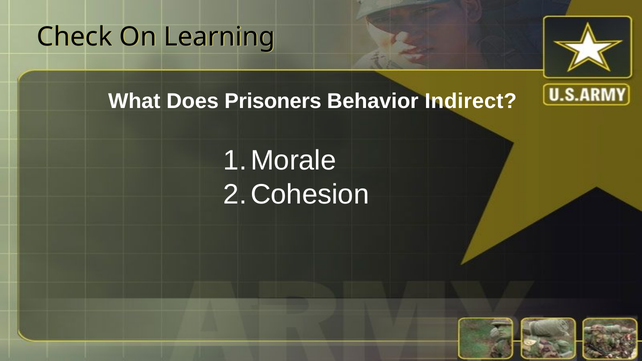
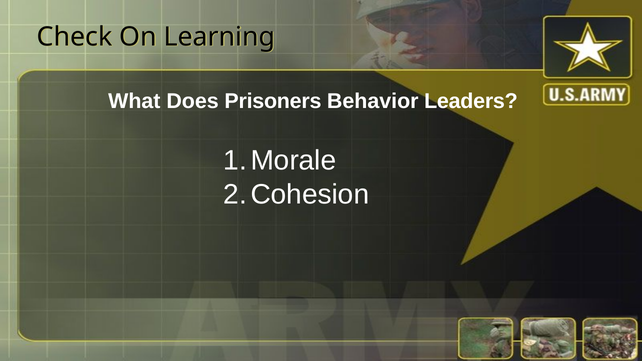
Indirect: Indirect -> Leaders (471, 101)
